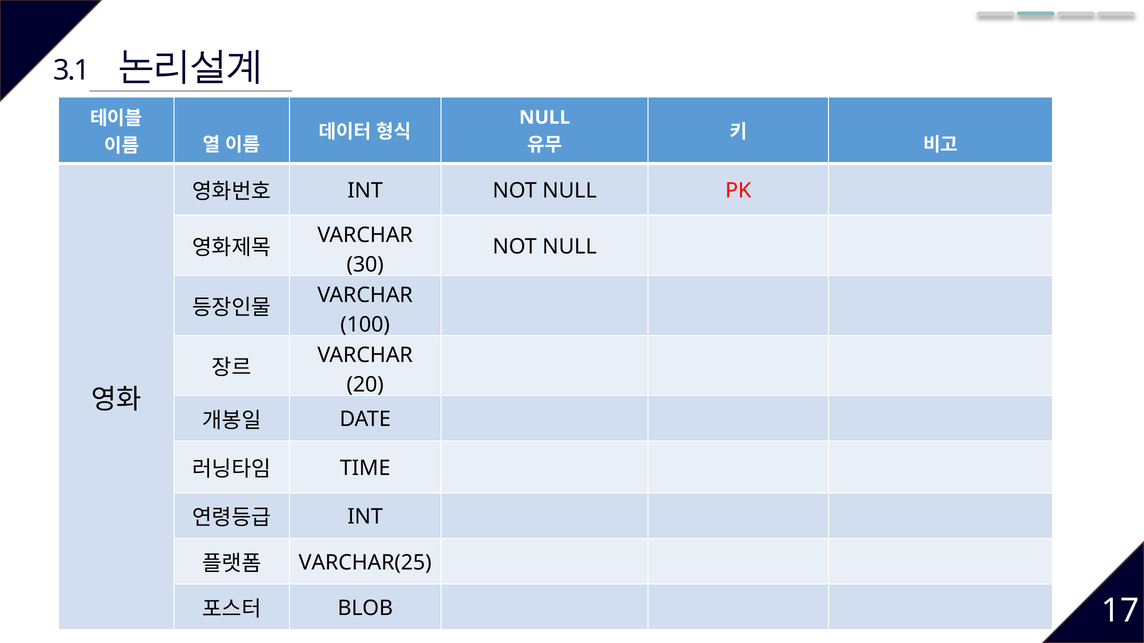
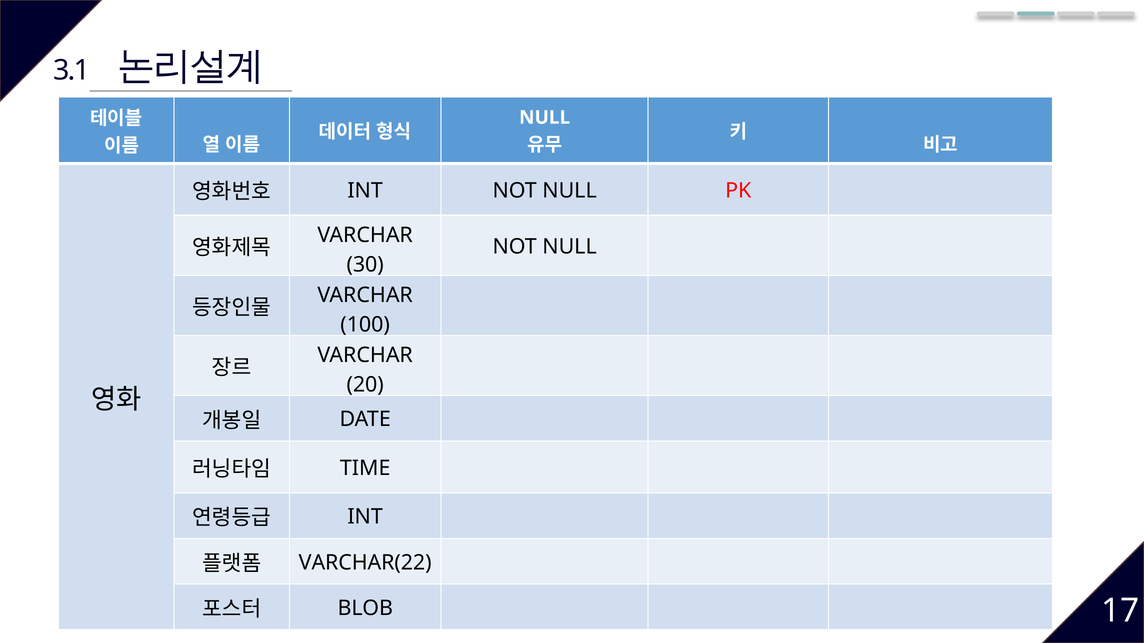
VARCHAR(25: VARCHAR(25 -> VARCHAR(22 (365, 563)
